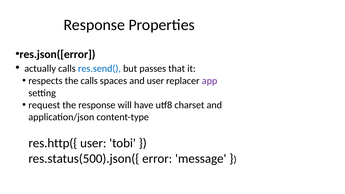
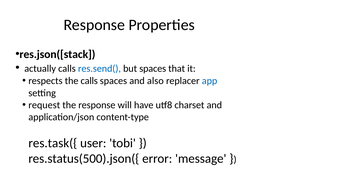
res.json([error: res.json([error -> res.json([stack (57, 54)
but passes: passes -> spaces (153, 69)
and user: user -> also (155, 81)
app colour: purple -> blue (210, 81)
res.http({: res.http({ -> res.task({ (53, 143)
